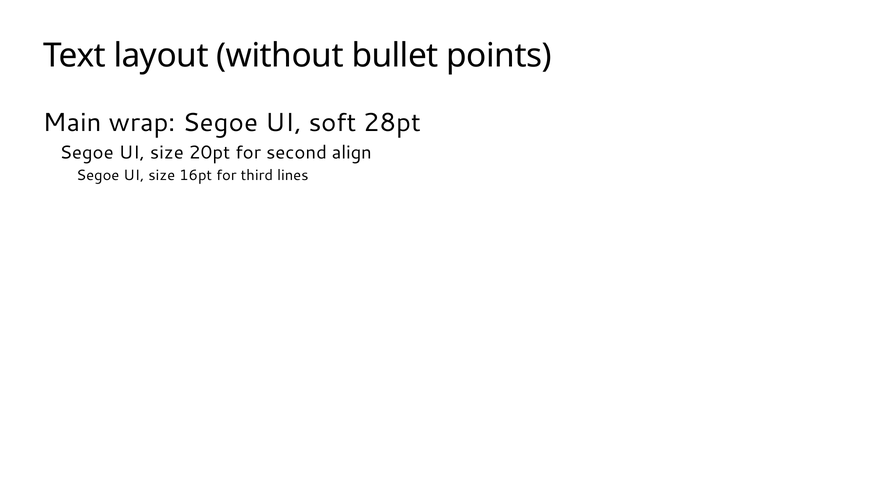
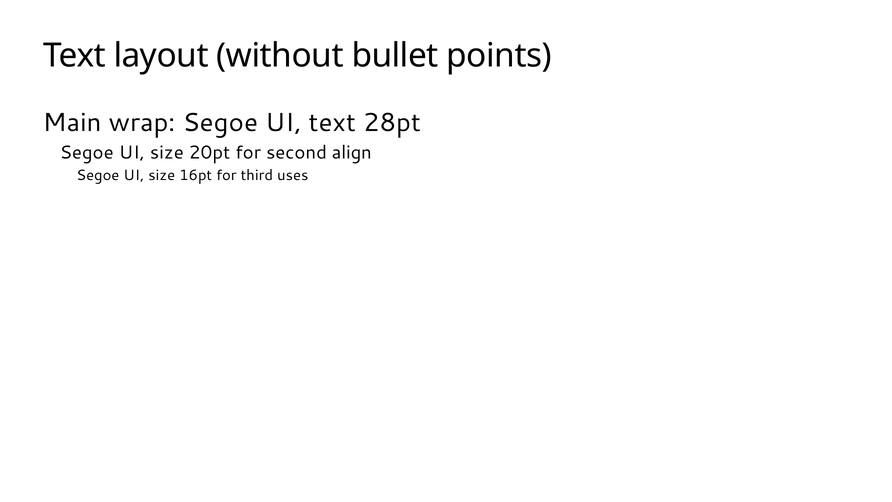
UI soft: soft -> text (332, 122)
lines: lines -> uses (293, 175)
